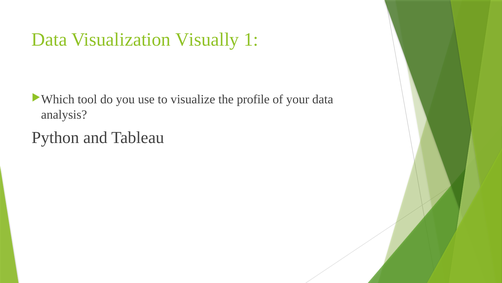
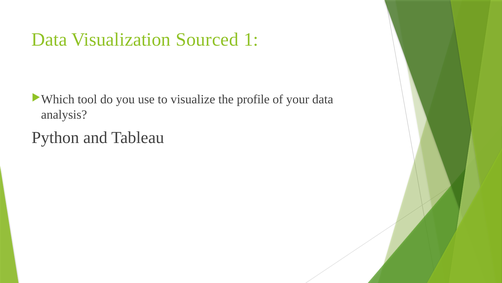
Visually: Visually -> Sourced (207, 40)
